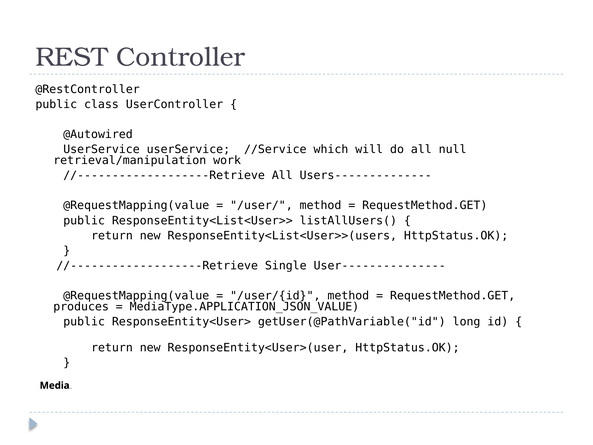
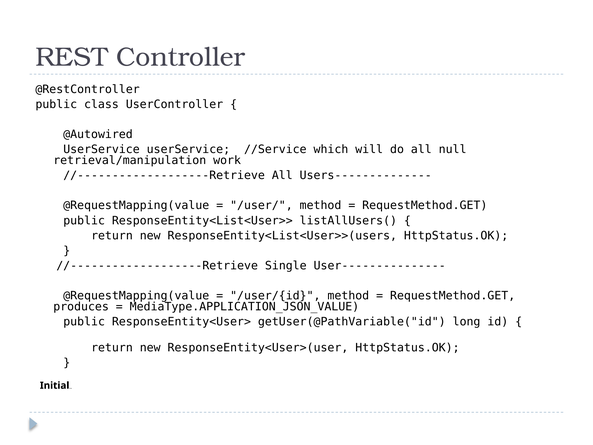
Media: Media -> Initial (55, 385)
